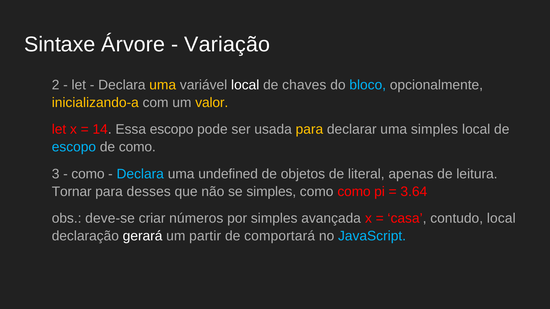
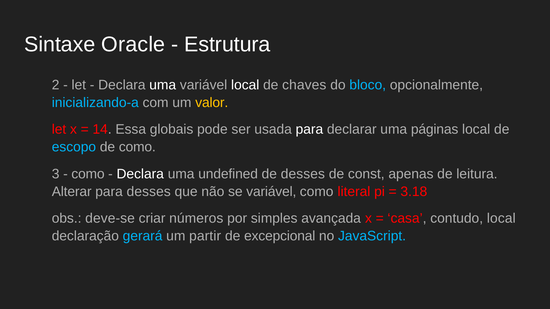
Árvore: Árvore -> Oracle (133, 45)
Variação: Variação -> Estrutura (227, 45)
uma colour: yellow -> white (163, 85)
inicializando-a colour: yellow -> light blue (95, 103)
Essa escopo: escopo -> globais (172, 130)
para colour: yellow -> white (309, 130)
uma simples: simples -> páginas (435, 130)
Declara colour: light blue -> white (140, 174)
de objetos: objetos -> desses (303, 174)
literal: literal -> const (366, 174)
Tornar: Tornar -> Alterar (72, 192)
se simples: simples -> variável (271, 192)
como como: como -> literal (354, 192)
3.64: 3.64 -> 3.18 (414, 192)
gerará colour: white -> light blue (143, 236)
comportará: comportará -> excepcional (280, 236)
